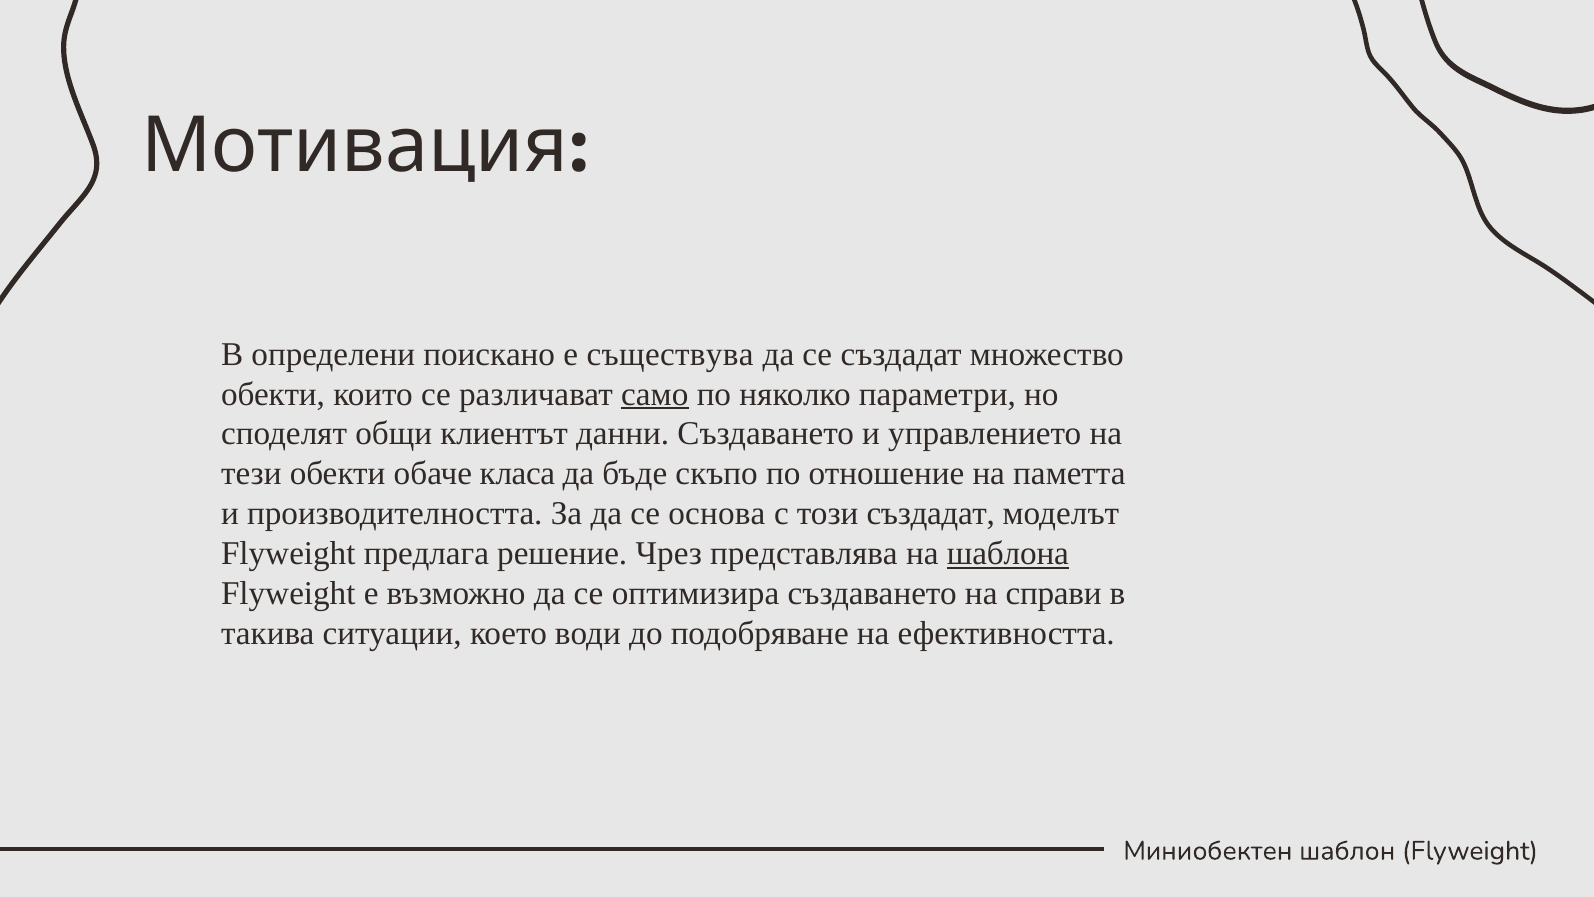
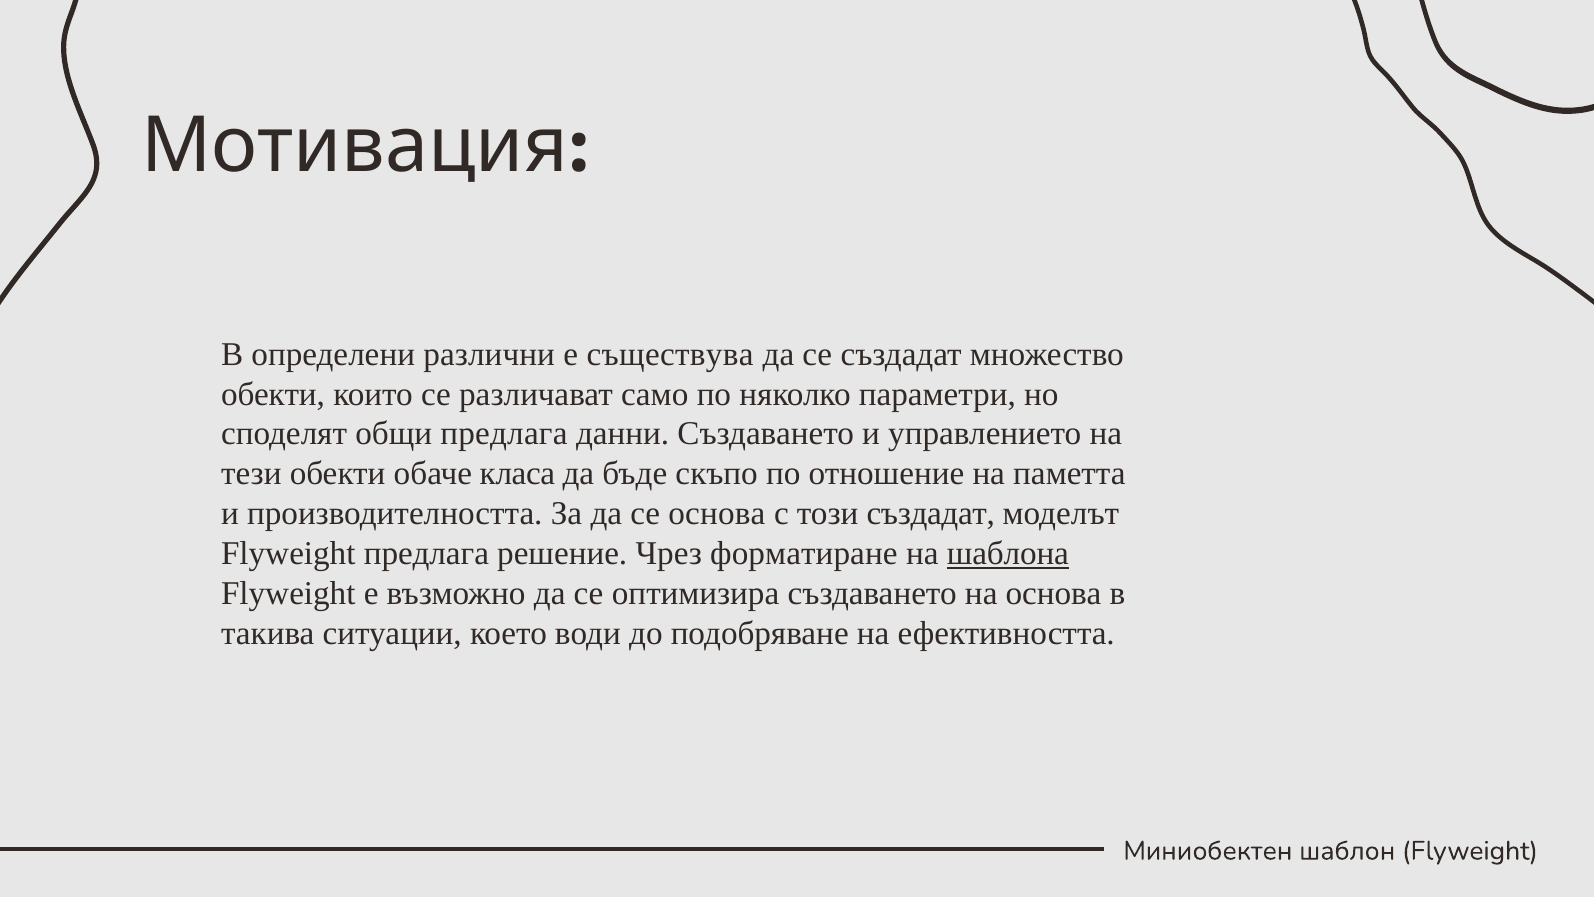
поискано: поискано -> различни (489, 354)
само underline: present -> none (655, 394)
общи клиентът: клиентът -> предлага (504, 434)
представлява: представлява -> форматиране (804, 553)
на справи: справи -> основа (1053, 593)
